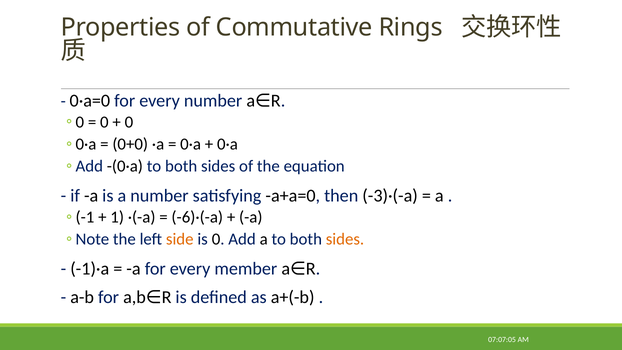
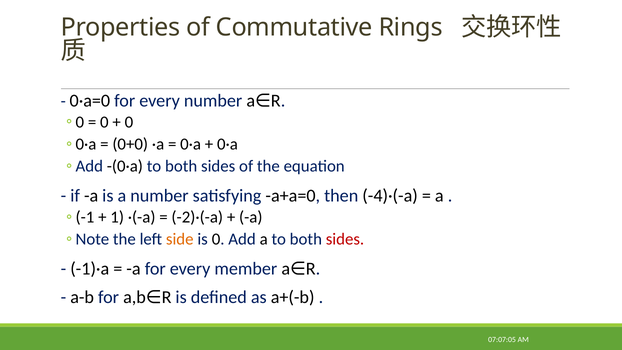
-3)·(-a: -3)·(-a -> -4)·(-a (390, 196)
-6)·(-a: -6)·(-a -> -2)·(-a (197, 217)
sides colour: orange -> red (345, 239)
